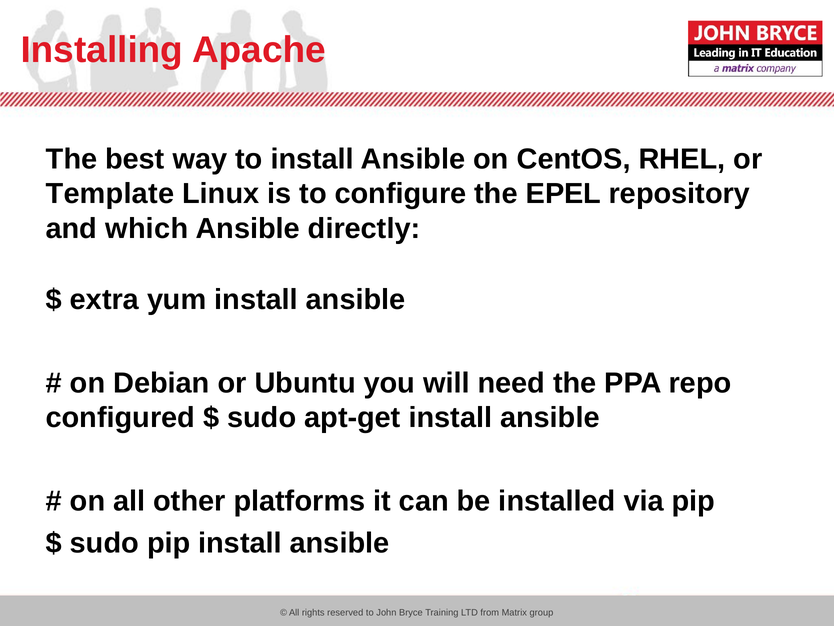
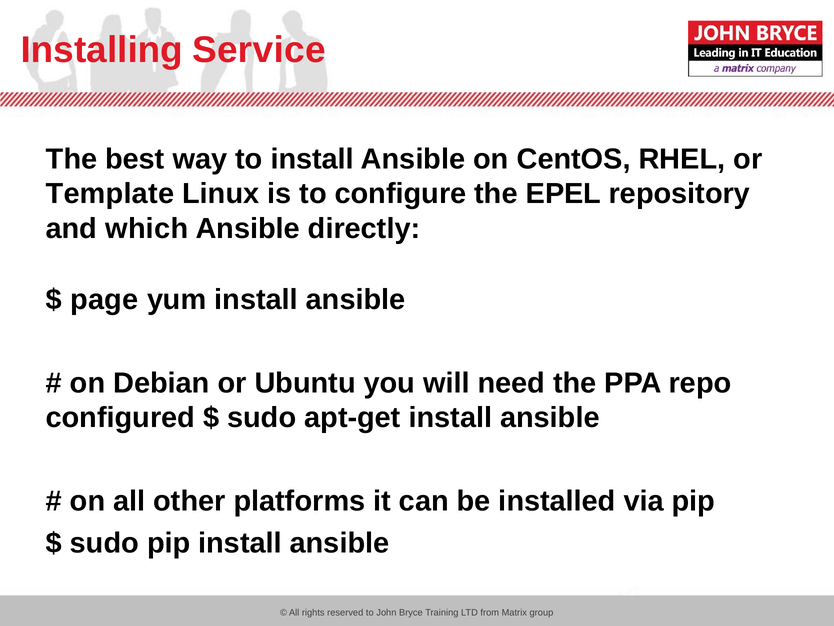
Apache: Apache -> Service (259, 50)
extra: extra -> page (104, 299)
